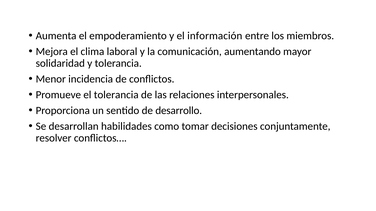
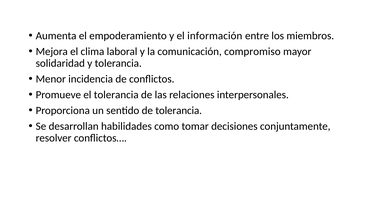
aumentando: aumentando -> compromiso (252, 52)
de desarrollo: desarrollo -> tolerancia (179, 111)
